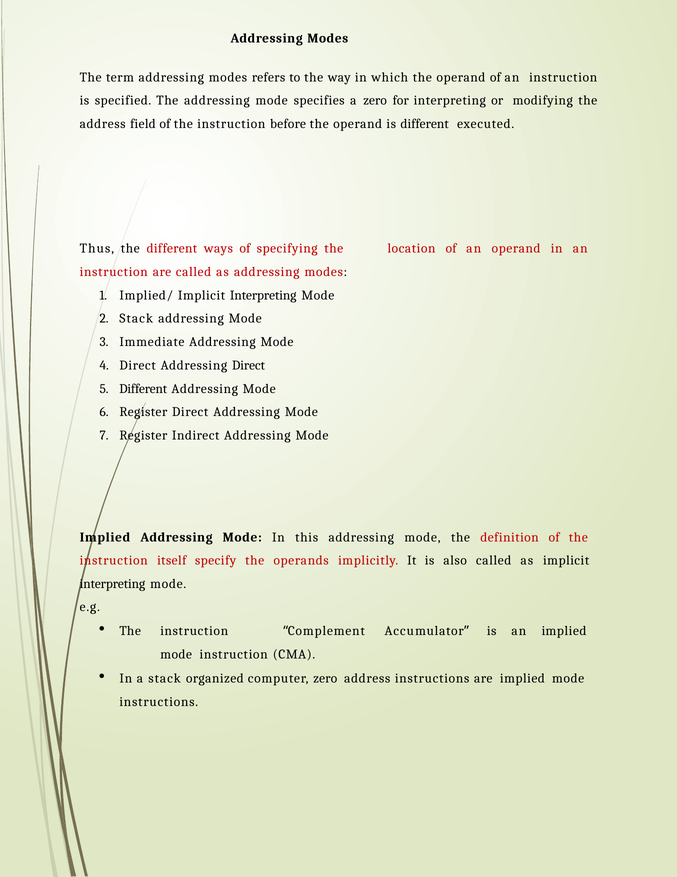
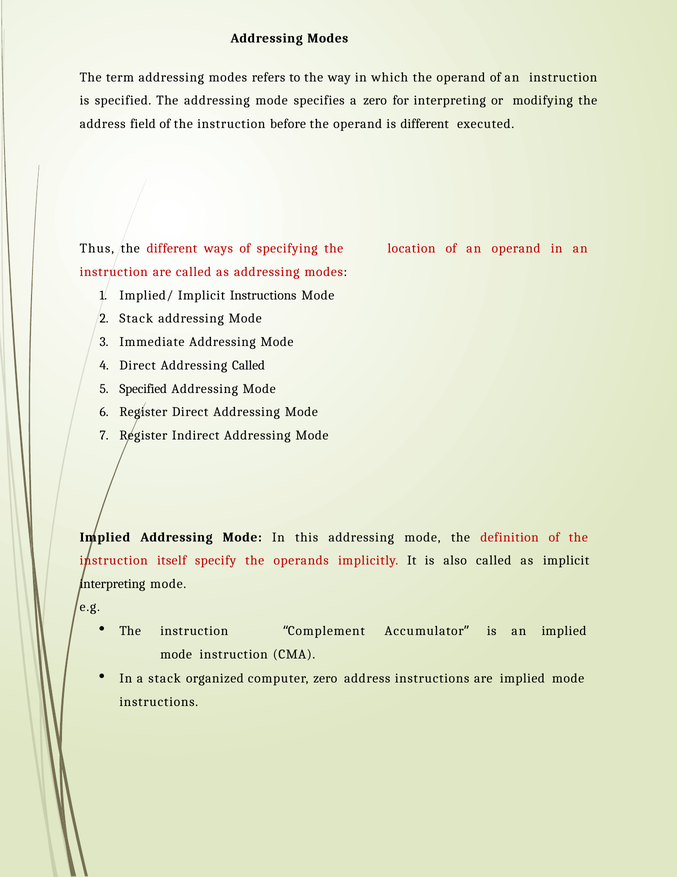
Implied/ Implicit Interpreting: Interpreting -> Instructions (263, 295)
Addressing Direct: Direct -> Called (249, 365)
Different: Different -> Specified (143, 388)
